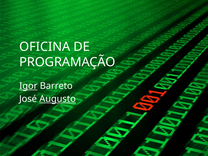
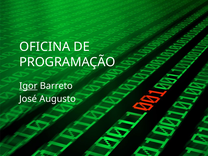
Augusto underline: present -> none (58, 99)
